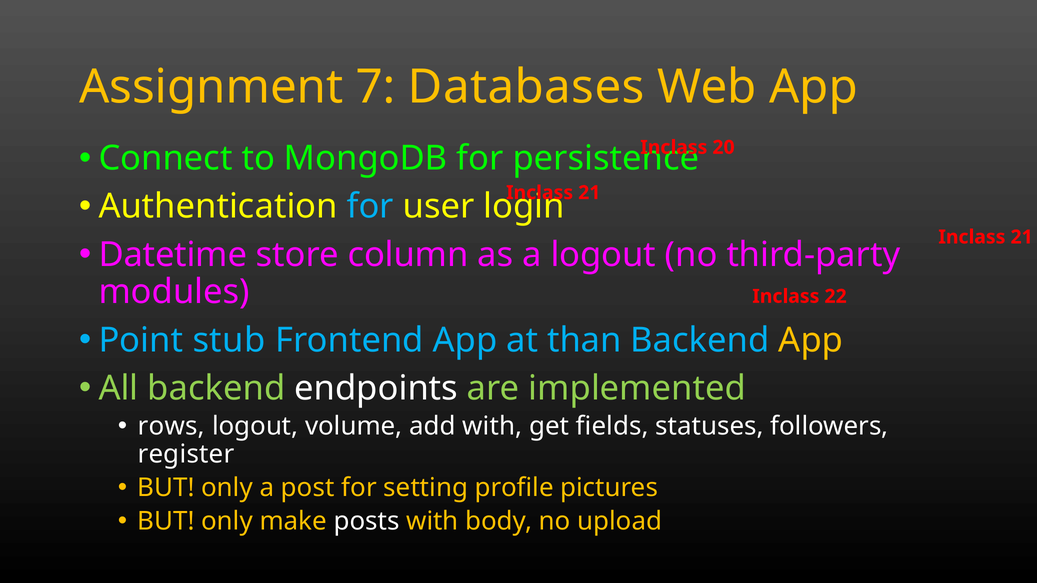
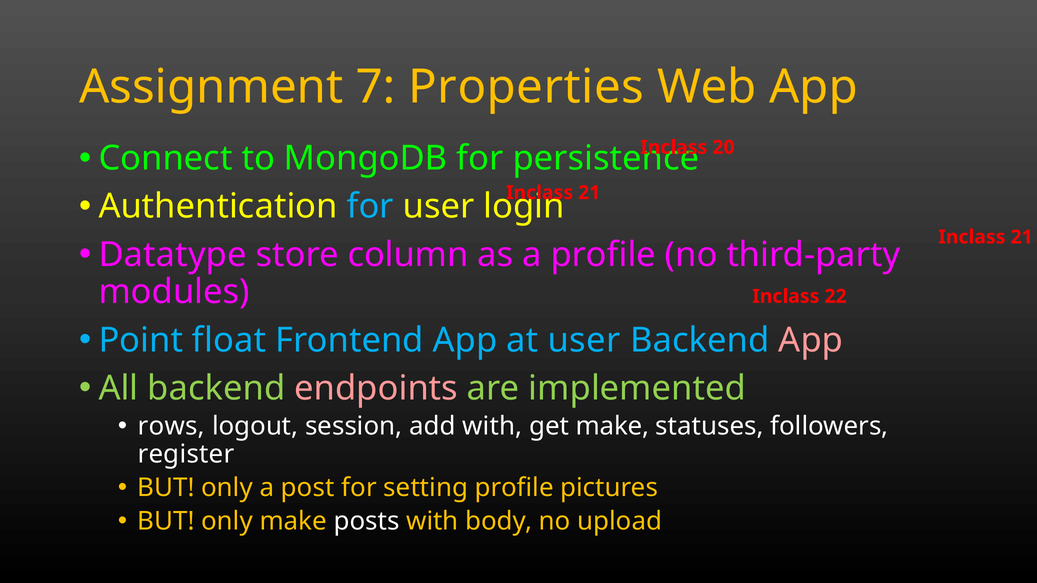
Databases: Databases -> Properties (526, 87)
Datetime: Datetime -> Datatype (173, 255)
a logout: logout -> profile (603, 255)
stub: stub -> float (229, 340)
at than: than -> user (584, 340)
App colour: yellow -> pink (811, 340)
endpoints colour: white -> pink (376, 388)
volume: volume -> session (354, 427)
get fields: fields -> make (612, 427)
